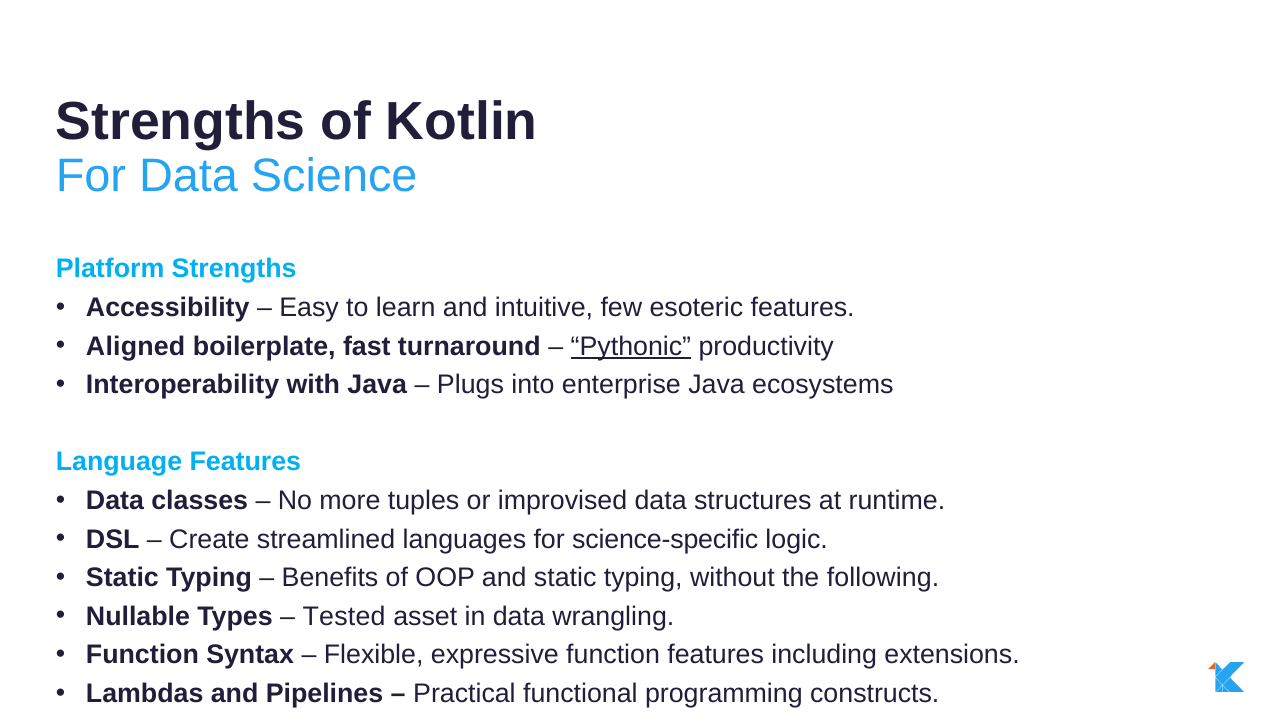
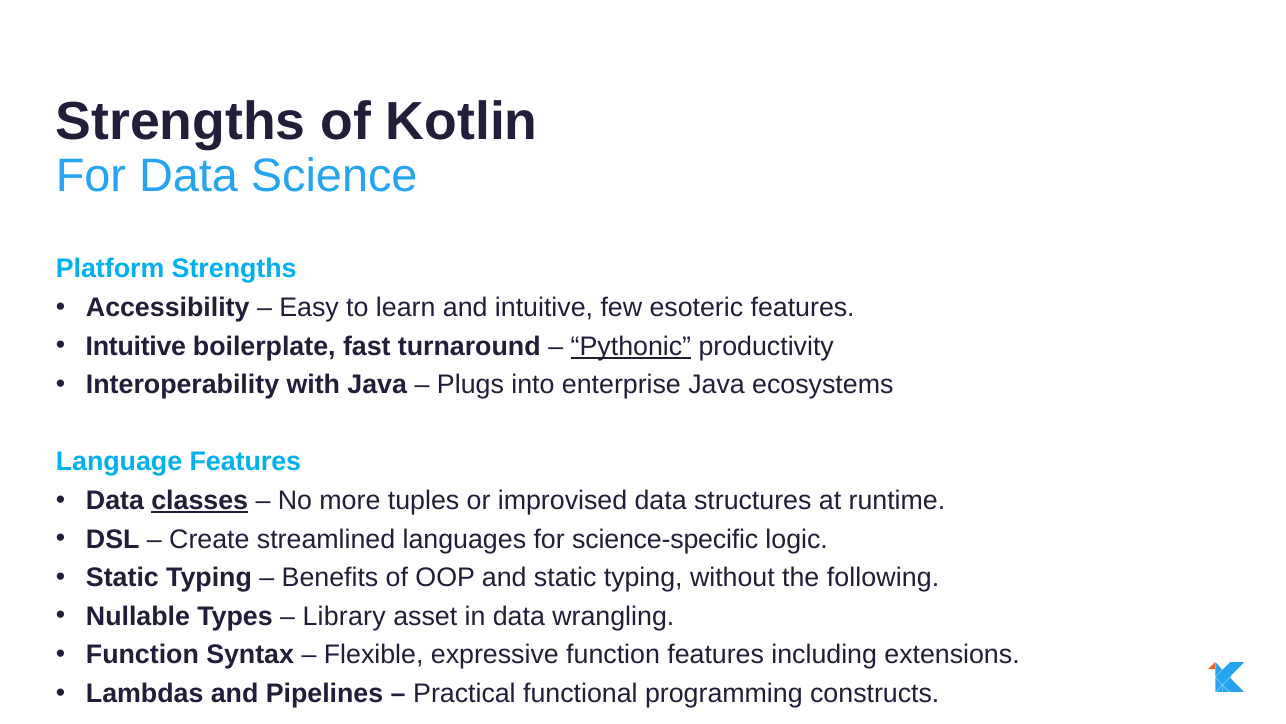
Aligned: Aligned -> Intuitive (136, 346)
classes underline: none -> present (200, 500)
Tested: Tested -> Library (344, 616)
